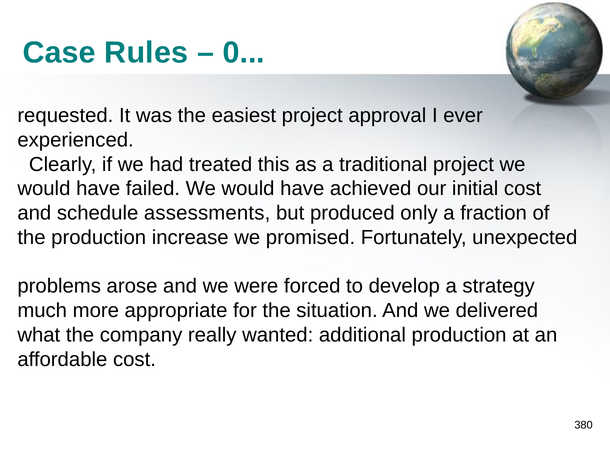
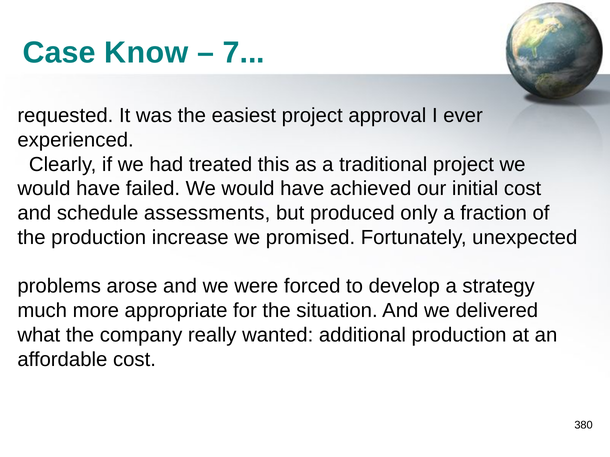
Rules: Rules -> Know (146, 53)
0: 0 -> 7 (244, 53)
